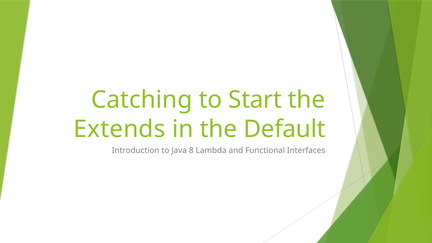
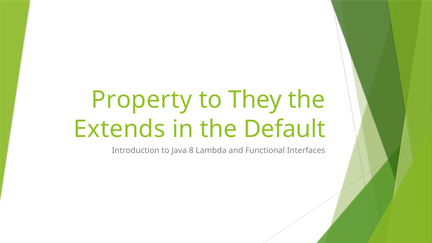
Catching: Catching -> Property (142, 100)
Start: Start -> They (255, 100)
